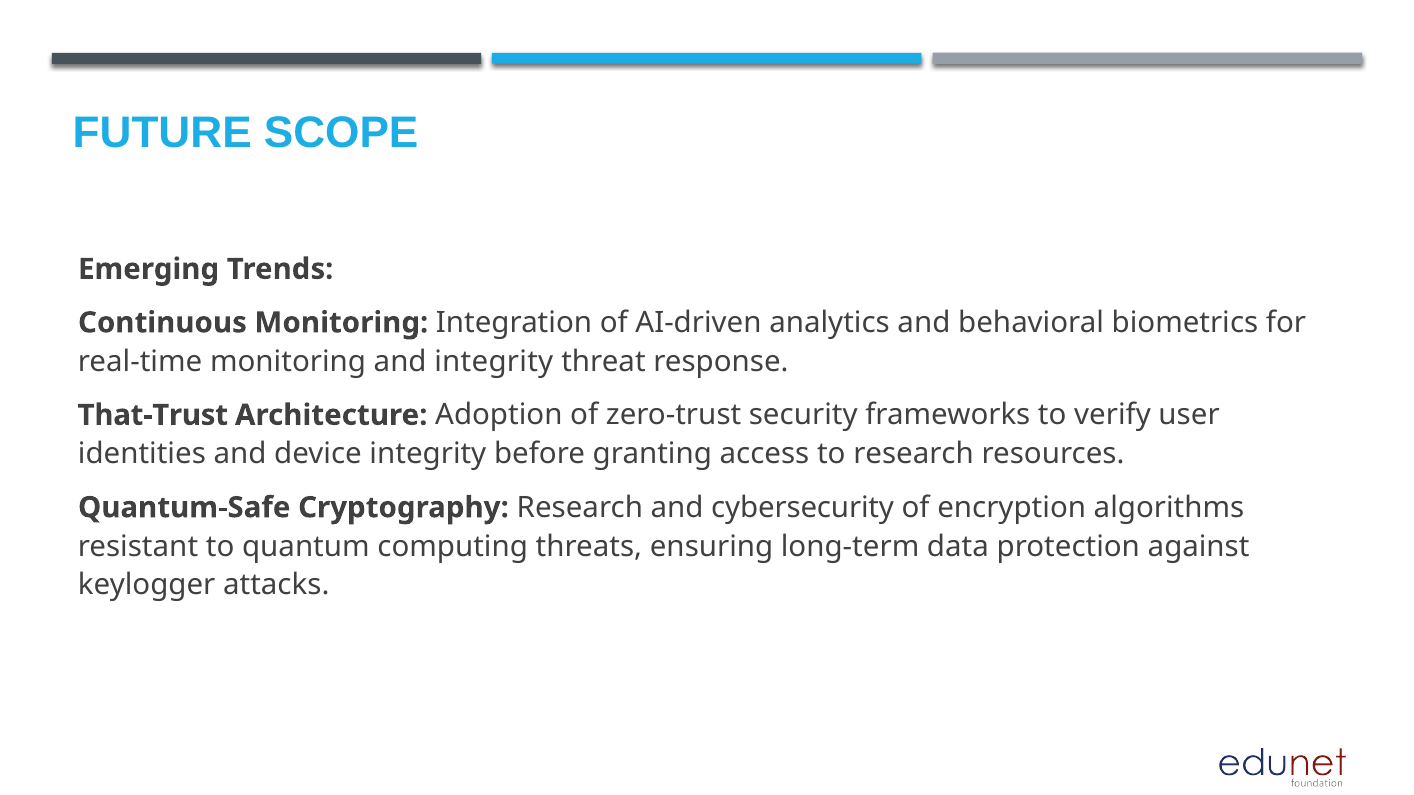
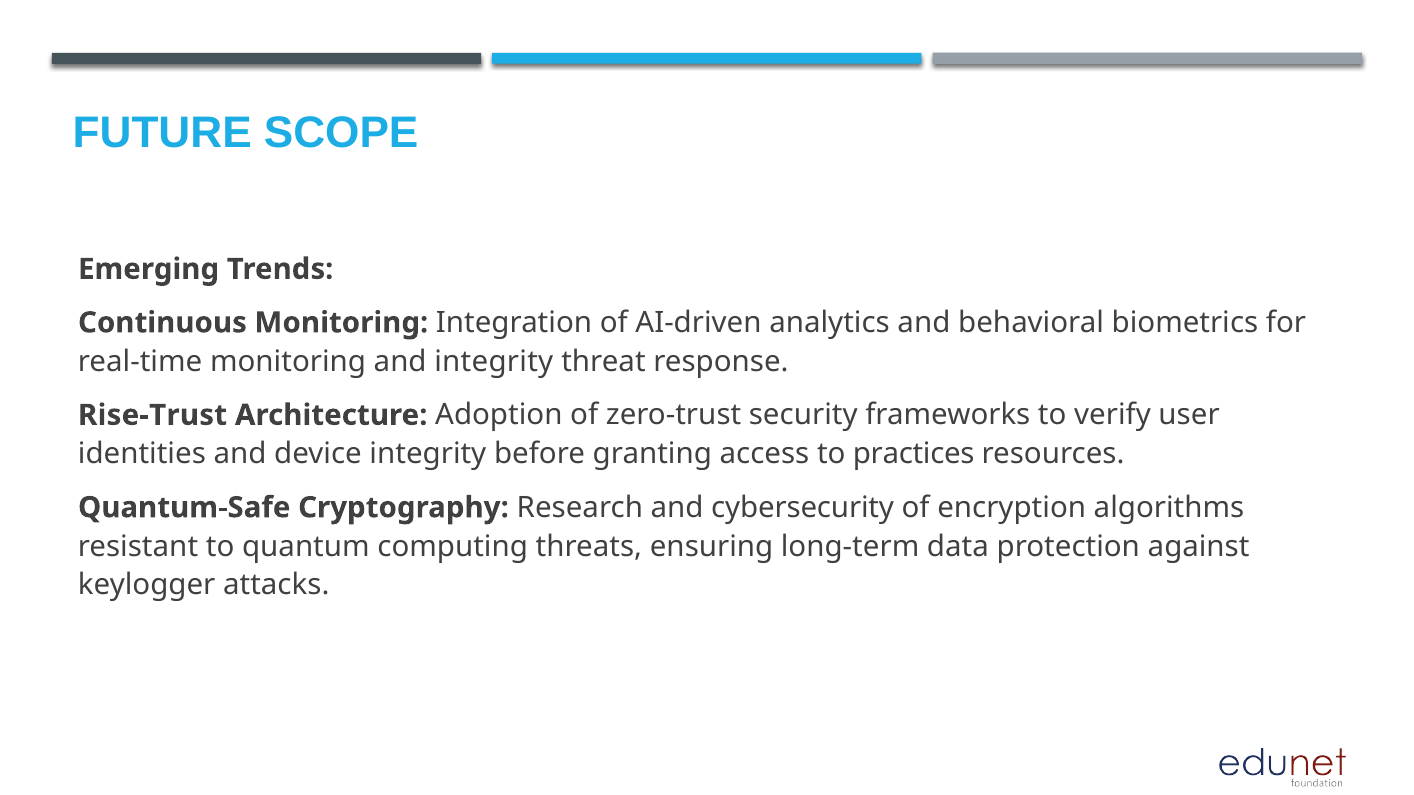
That-Trust: That-Trust -> Rise-Trust (153, 415)
to research: research -> practices (914, 454)
